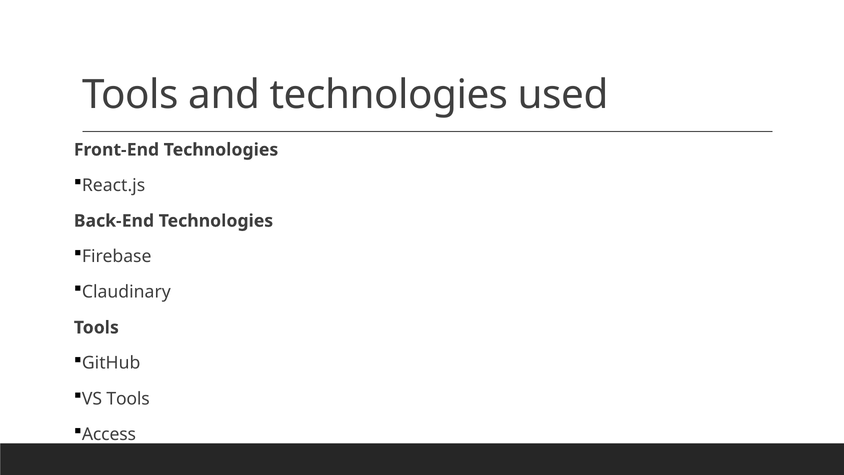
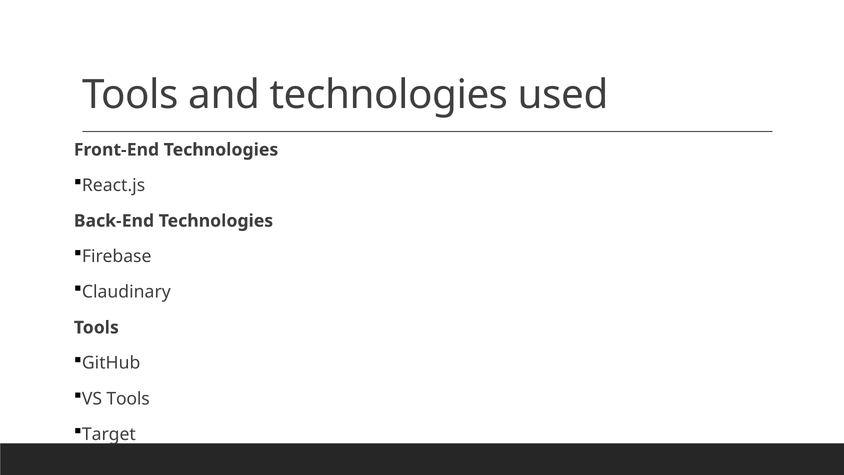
Access: Access -> Target (109, 434)
